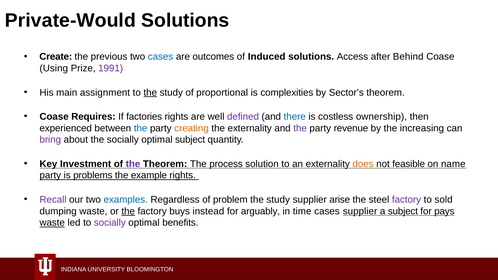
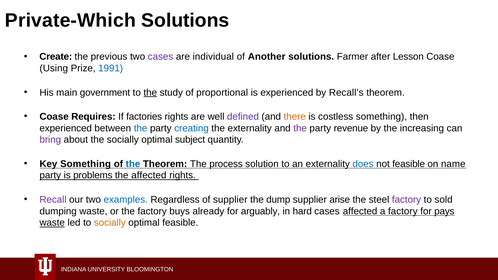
Private-Would: Private-Would -> Private-Which (70, 20)
cases colour: blue -> purple (161, 57)
outcomes: outcomes -> individual (213, 57)
Induced: Induced -> Another (267, 57)
Access: Access -> Farmer (352, 57)
Behind: Behind -> Lesson (408, 57)
1991 colour: purple -> blue (111, 68)
assignment: assignment -> government (105, 93)
is complexities: complexities -> experienced (287, 93)
Sector’s: Sector’s -> Recall’s (346, 93)
there colour: blue -> orange (295, 117)
costless ownership: ownership -> something (381, 117)
creating colour: orange -> blue (192, 128)
Key Investment: Investment -> Something (86, 164)
the colour: purple -> blue (133, 164)
does colour: orange -> blue (363, 164)
the example: example -> affected (149, 176)
of problem: problem -> supplier (230, 200)
study: study -> dump (278, 200)
the underline: present -> none (128, 211)
instead: instead -> already (208, 211)
time: time -> hard (302, 211)
cases supplier: supplier -> affected (360, 211)
a subject: subject -> factory (403, 211)
socially colour: purple -> orange (110, 223)
optimal benefits: benefits -> feasible (180, 223)
